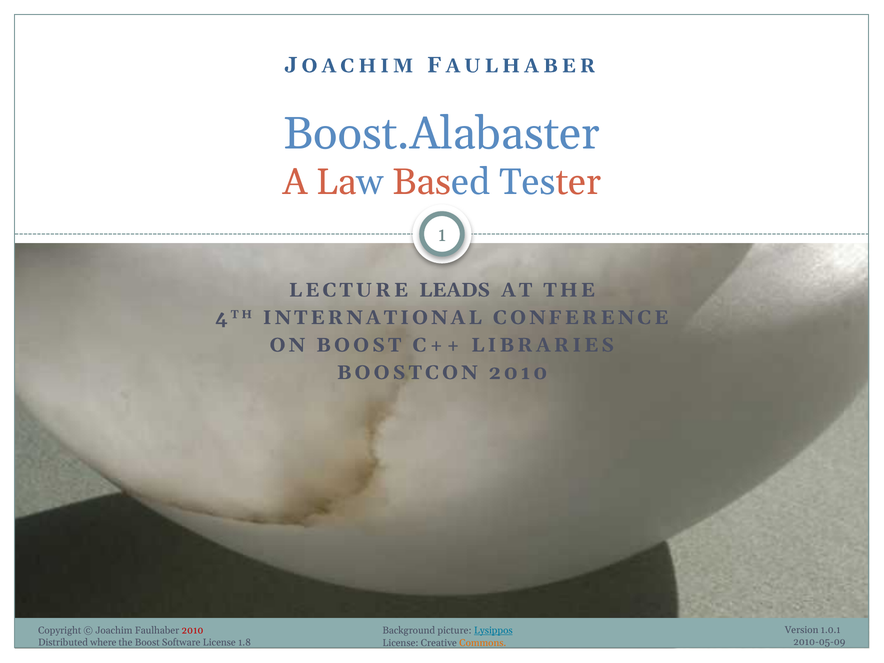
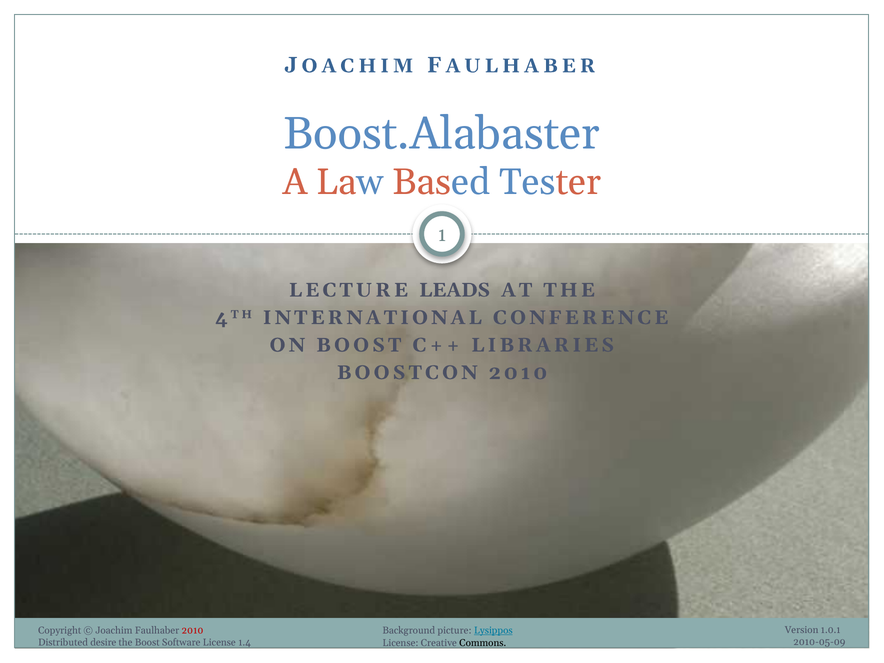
where: where -> desire (103, 642)
1.8: 1.8 -> 1.4 (245, 642)
Commons colour: orange -> black (483, 643)
